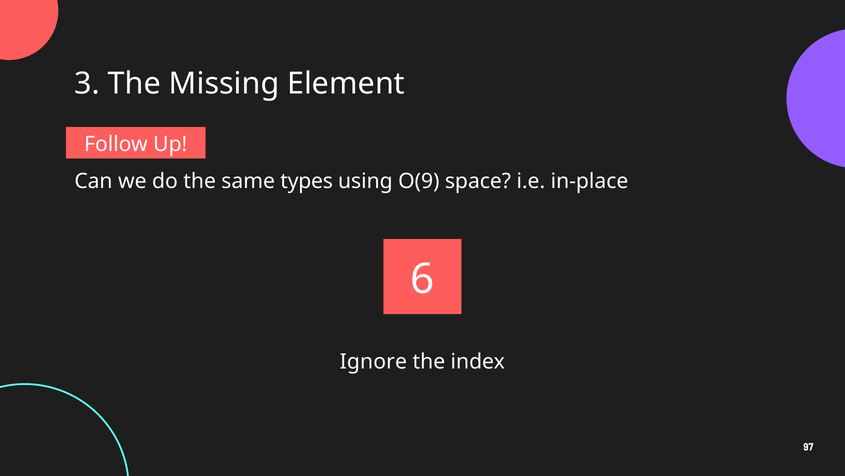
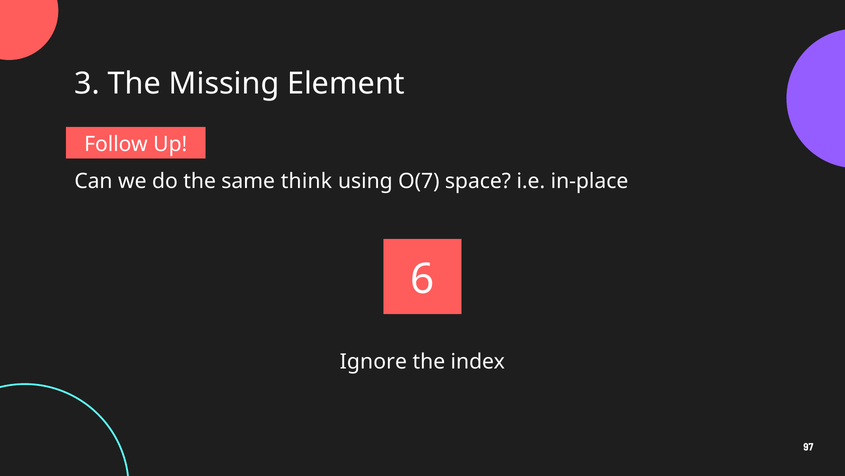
types: types -> think (306, 181)
O(9: O(9 -> O(7 (419, 181)
